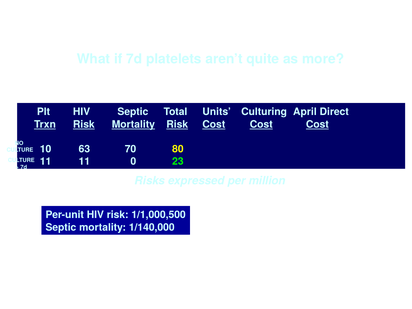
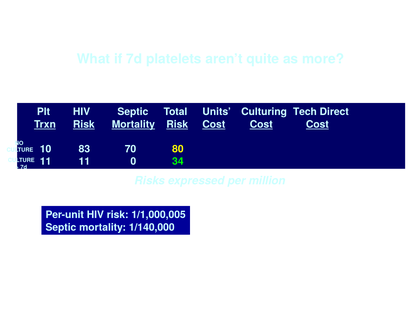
April: April -> Tech (305, 112)
63: 63 -> 83 (84, 149)
23: 23 -> 34 (178, 161)
1/1,000,500: 1/1,000,500 -> 1/1,000,005 (159, 215)
